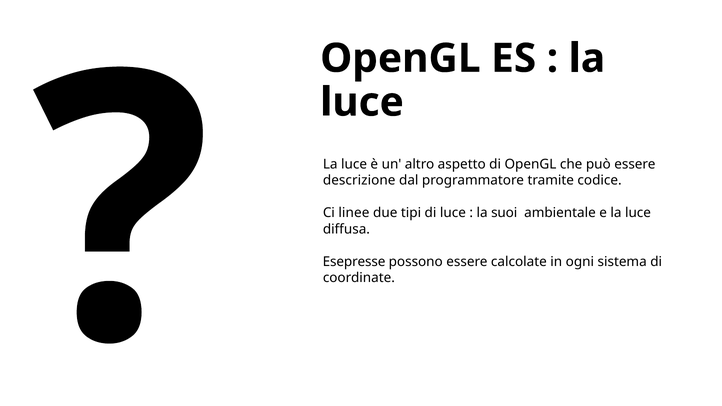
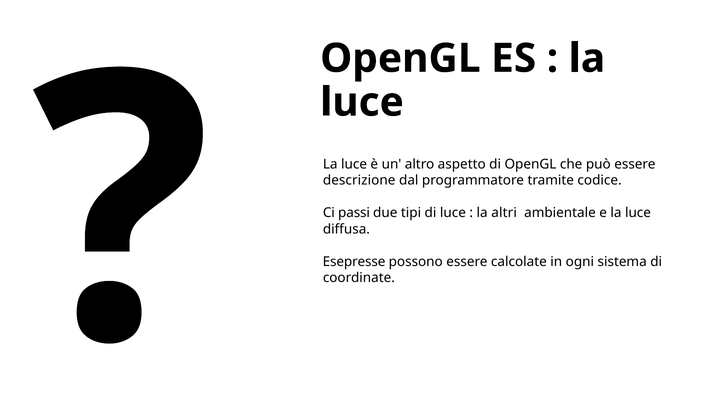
linee: linee -> passi (354, 213)
suoi: suoi -> altri (504, 213)
